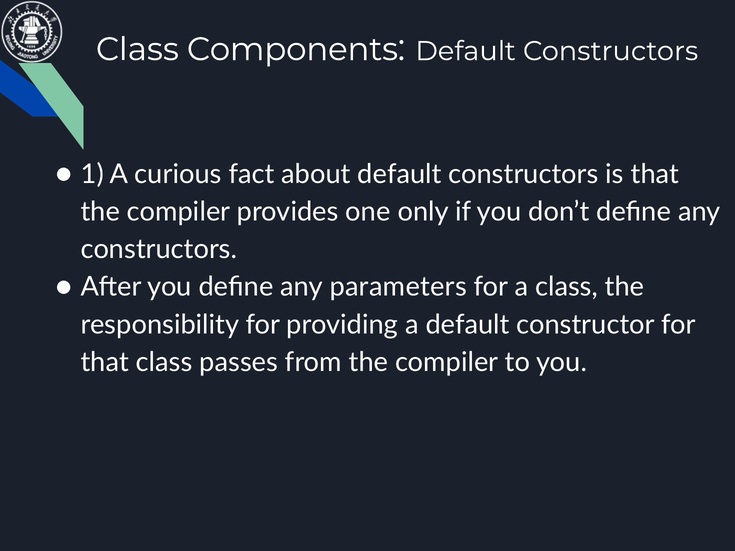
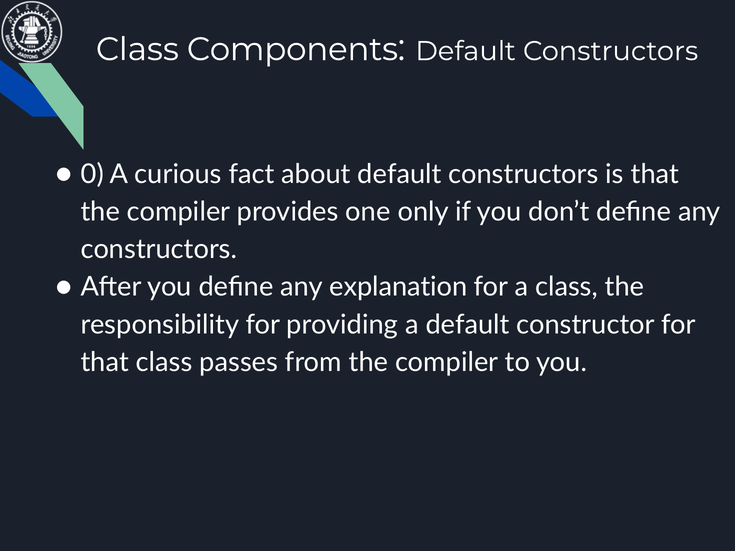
1: 1 -> 0 (92, 174)
parameters: parameters -> explanation (398, 287)
